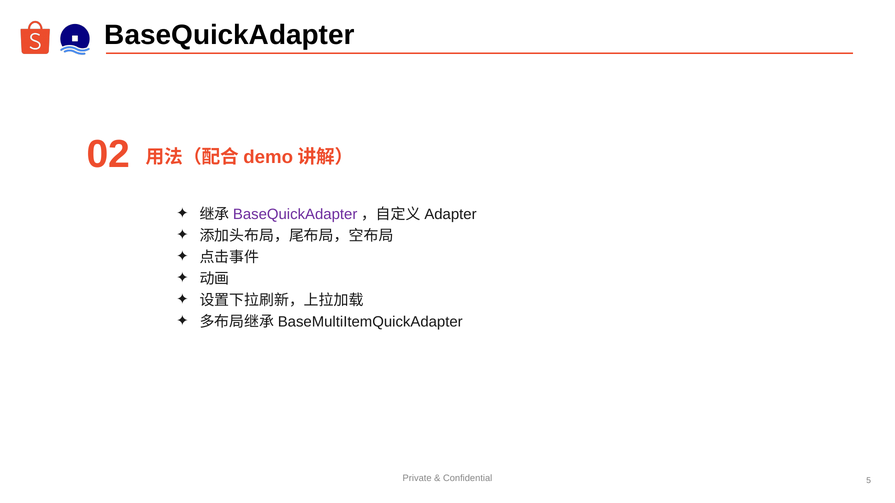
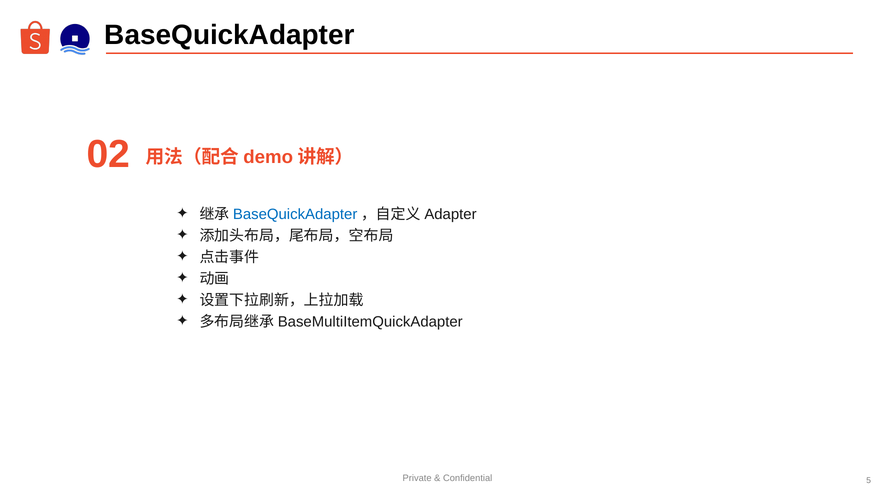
BaseQuickAdapter colour: purple -> blue (295, 214)
